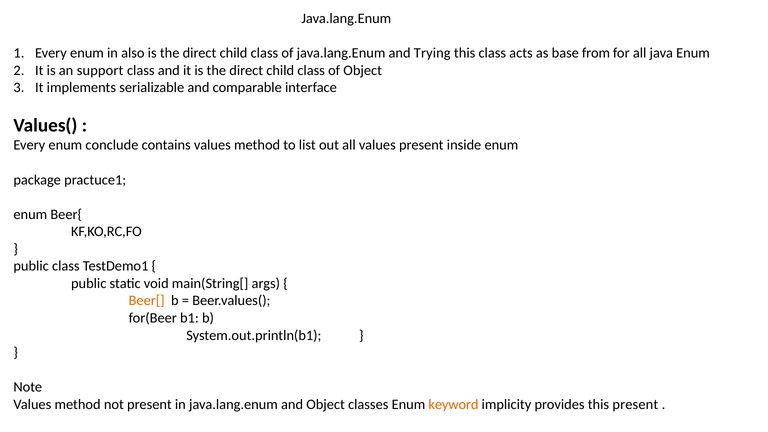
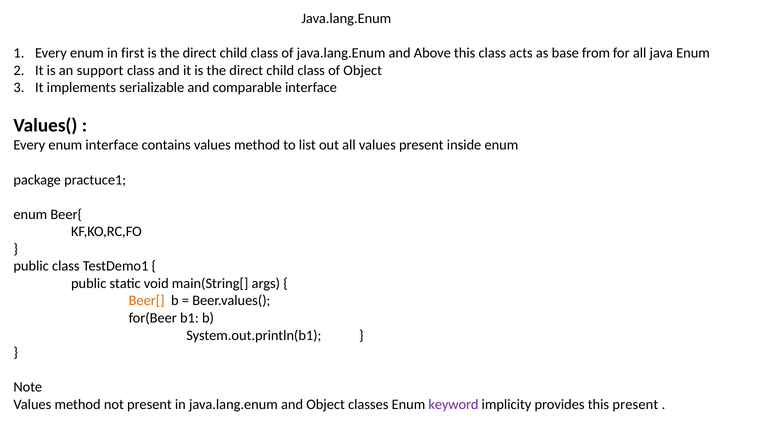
also: also -> first (133, 53)
Trying: Trying -> Above (432, 53)
enum conclude: conclude -> interface (112, 145)
keyword colour: orange -> purple (453, 404)
